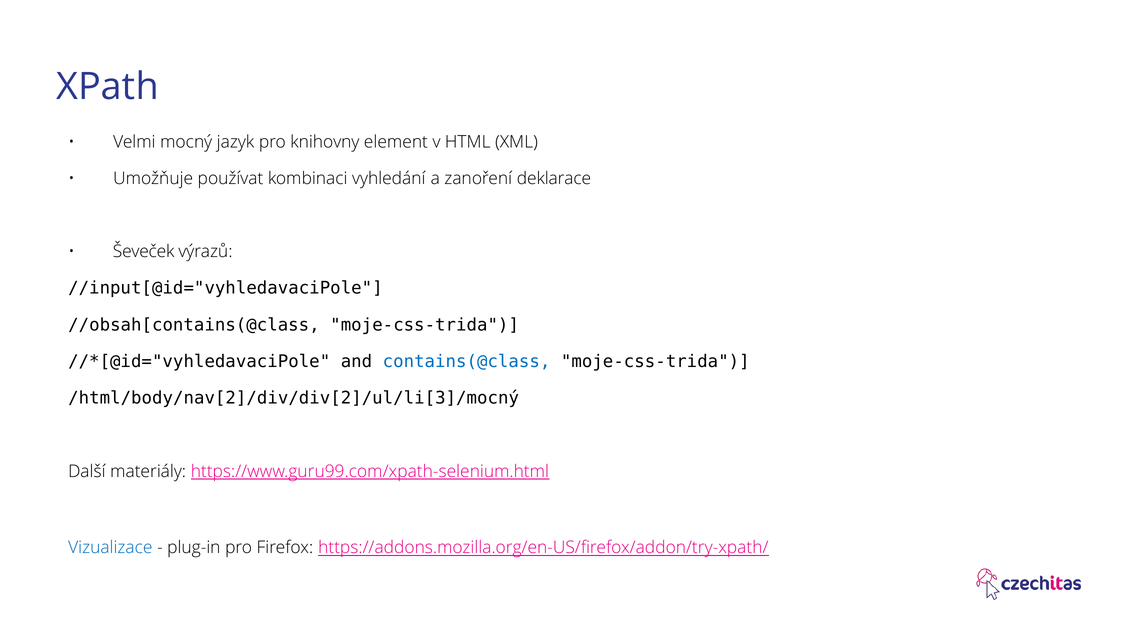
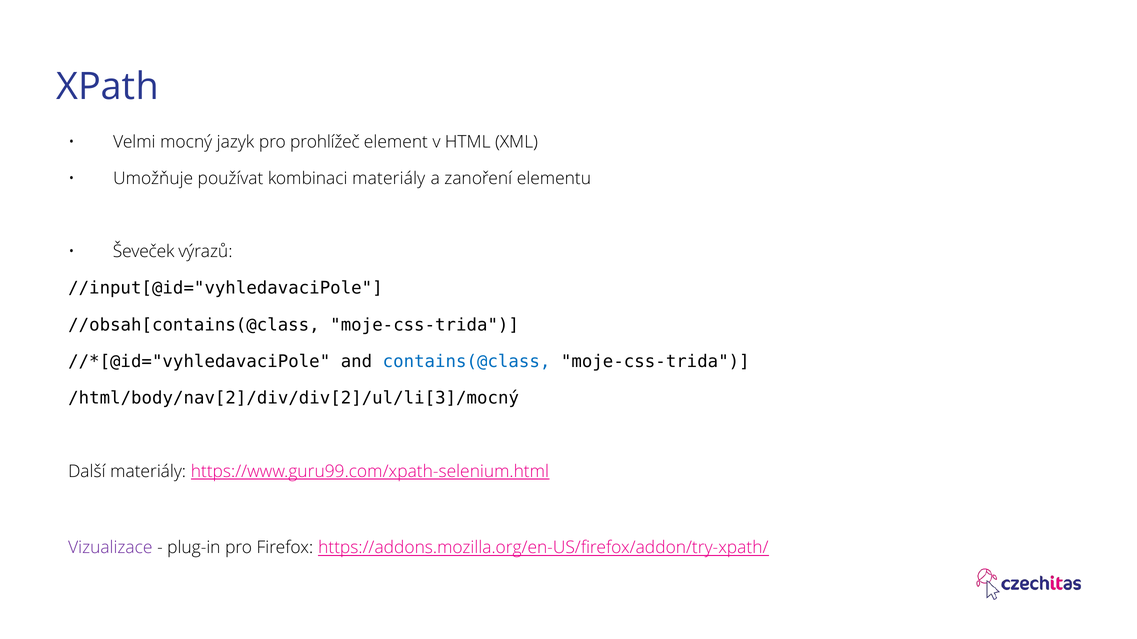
knihovny: knihovny -> prohlížeč (325, 142)
kombinaci vyhledání: vyhledání -> materiály (389, 179)
deklarace: deklarace -> elementu (554, 179)
Vizualizace colour: blue -> purple (110, 548)
